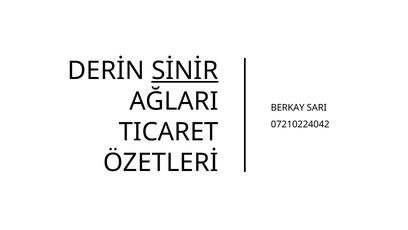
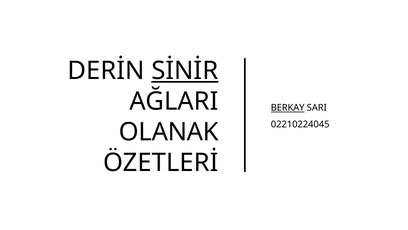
BERKAY underline: none -> present (288, 108)
07210224042: 07210224042 -> 02210224045 (300, 124)
TICARET: TICARET -> OLANAK (169, 132)
